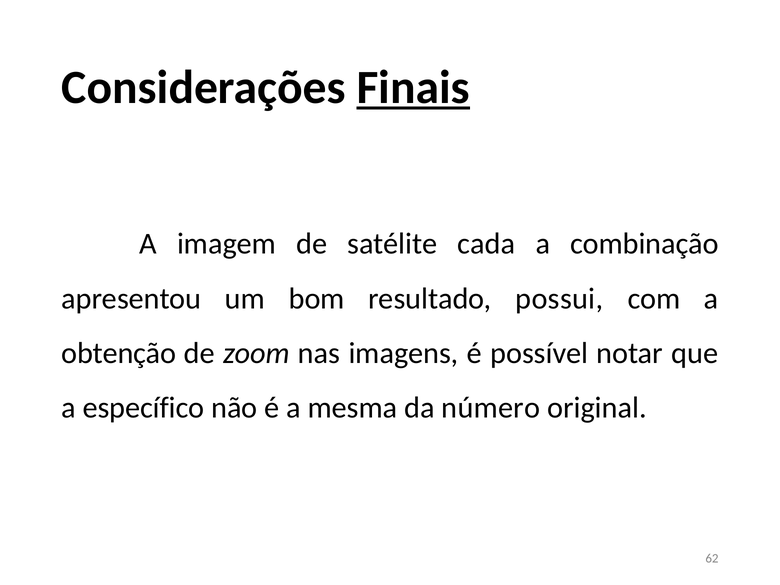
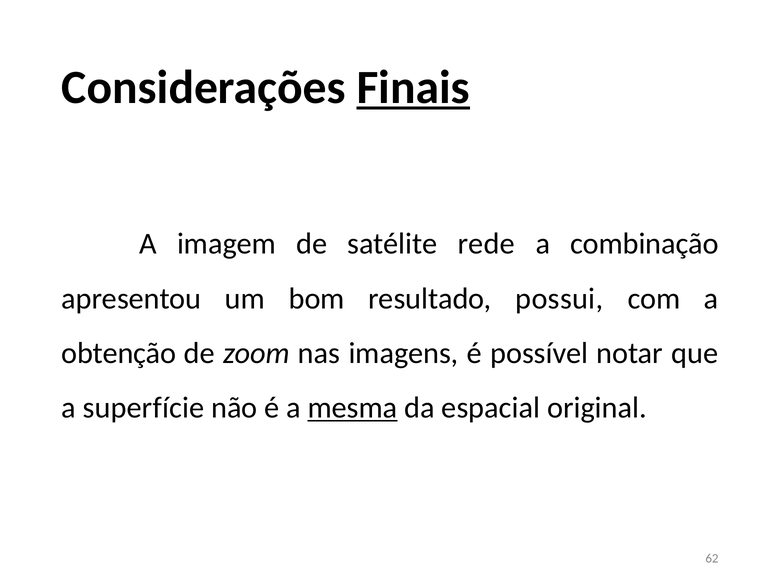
cada: cada -> rede (486, 244)
específico: específico -> superfície (143, 408)
mesma underline: none -> present (352, 408)
número: número -> espacial (491, 408)
